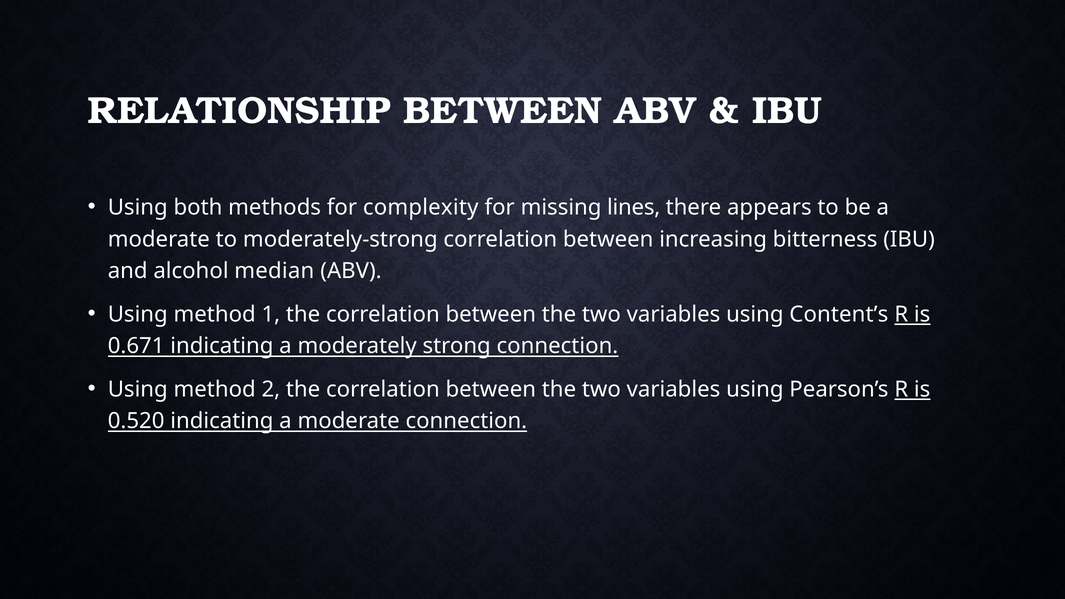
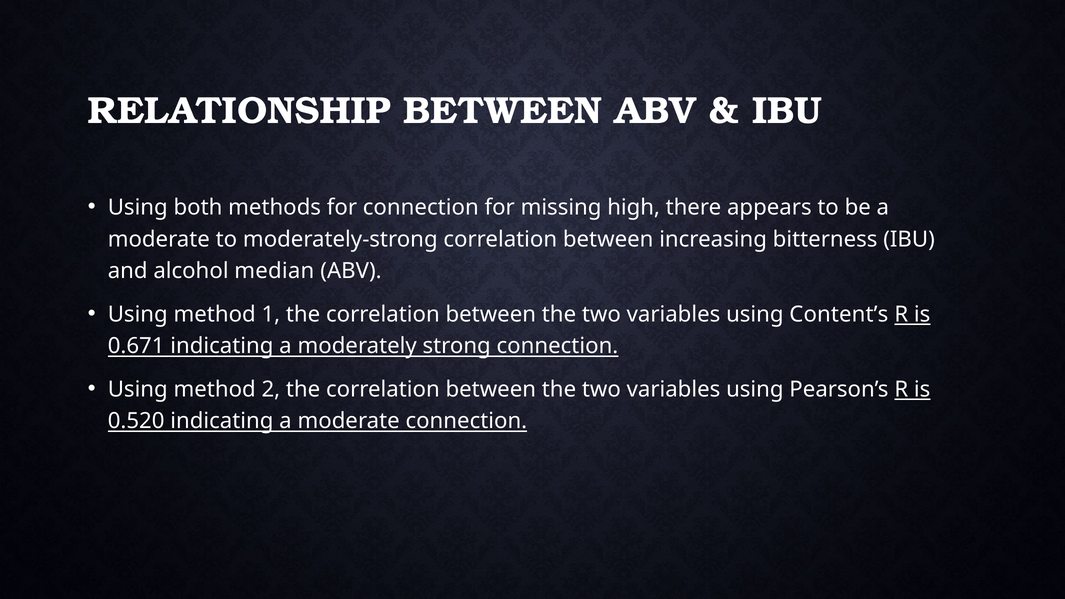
for complexity: complexity -> connection (421, 207)
lines: lines -> high (634, 207)
